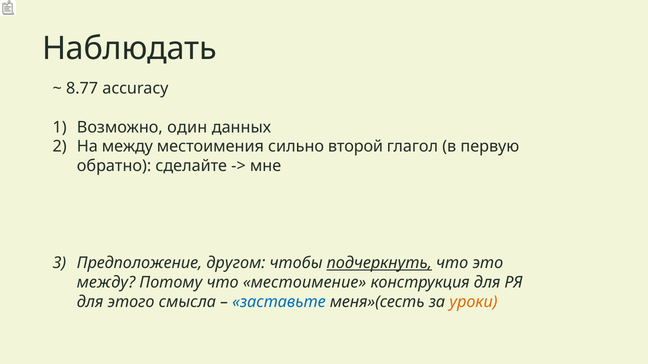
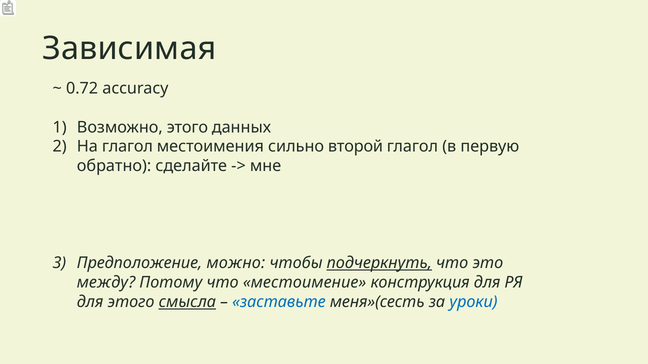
Наблюдать: Наблюдать -> Зависимая (129, 48)
8.77: 8.77 -> 0.72 (82, 88)
Возможно один: один -> этого (187, 127)
На между: между -> глагол (127, 147)
другом: другом -> можно (236, 263)
смысла underline: none -> present (187, 302)
уроки colour: orange -> blue (473, 302)
